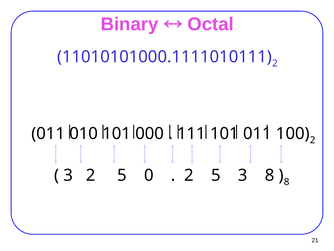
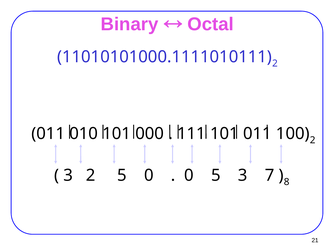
2: 2 -> 0 (189, 175)
3 8: 8 -> 7 (270, 175)
